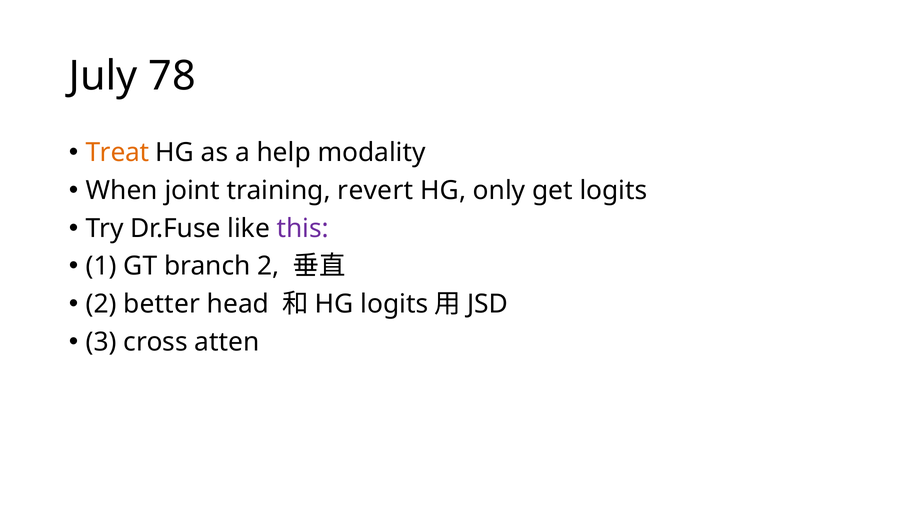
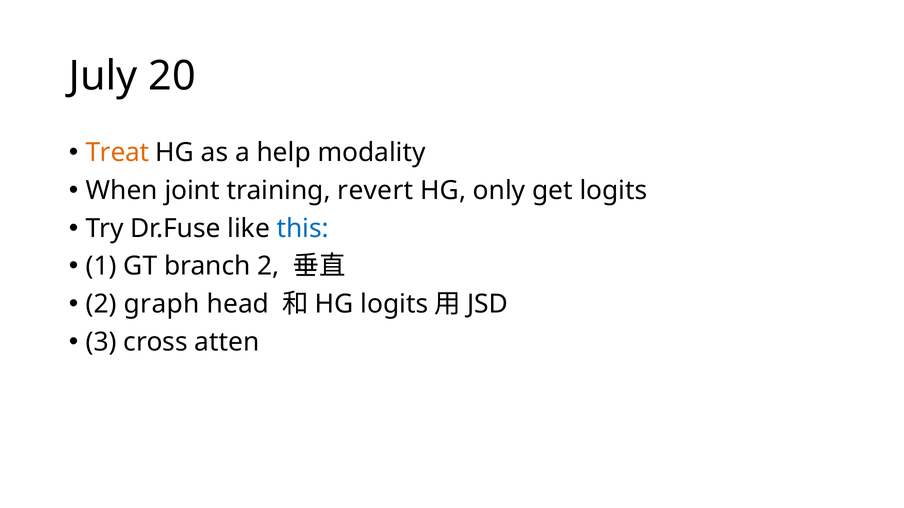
78: 78 -> 20 (172, 76)
this colour: purple -> blue (303, 229)
better: better -> graph (162, 304)
